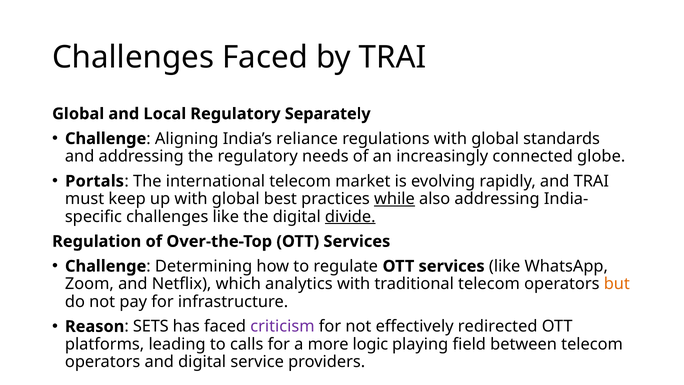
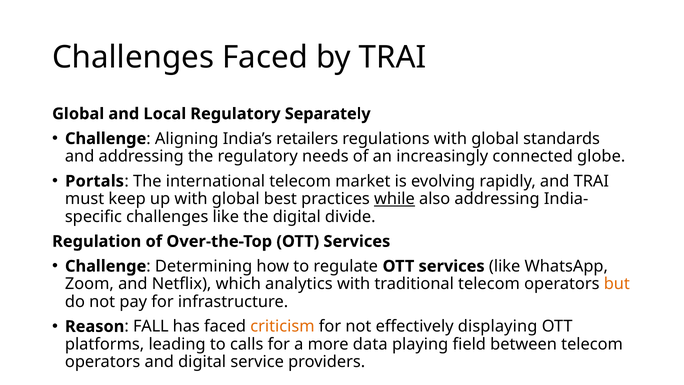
reliance: reliance -> retailers (307, 139)
divide underline: present -> none (350, 216)
SETS: SETS -> FALL (151, 326)
criticism colour: purple -> orange (282, 326)
redirected: redirected -> displaying (498, 326)
logic: logic -> data (370, 344)
